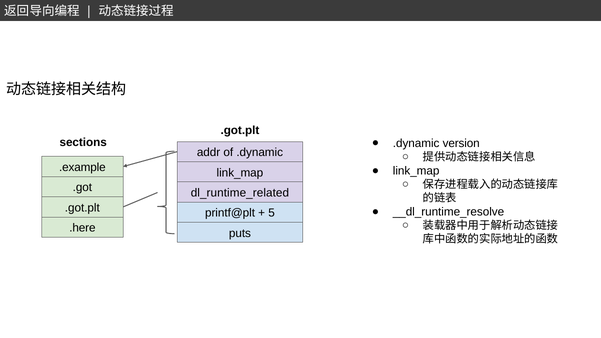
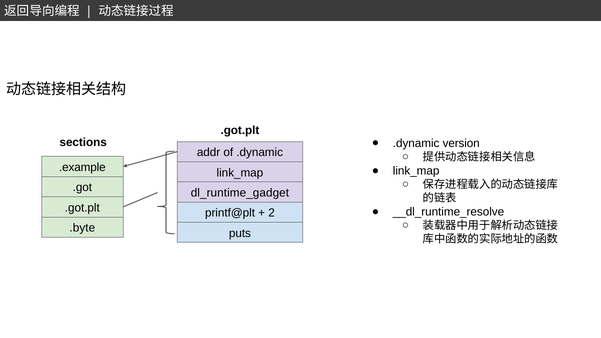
dl_runtime_related: dl_runtime_related -> dl_runtime_gadget (240, 193)
5: 5 -> 2 (272, 213)
.here: .here -> .byte (82, 228)
